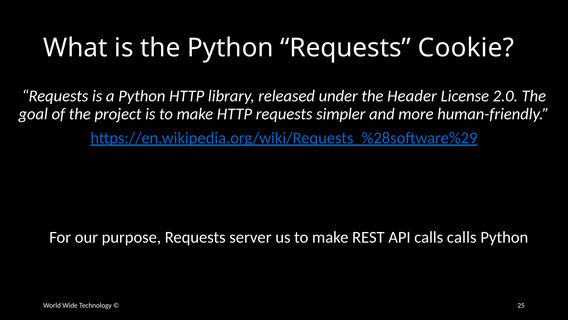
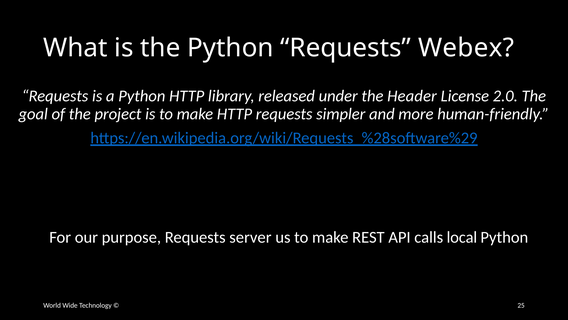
Cookie: Cookie -> Webex (466, 48)
calls calls: calls -> local (462, 237)
